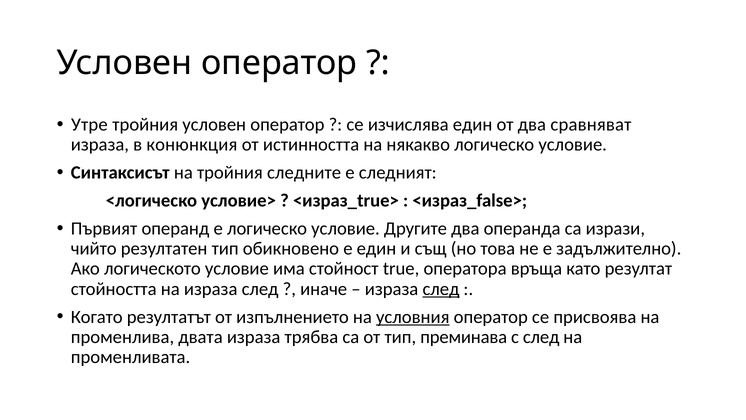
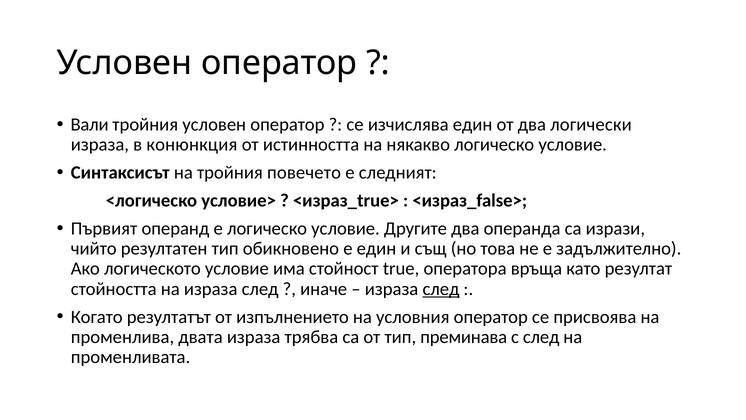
Утре: Утре -> Вали (90, 124)
сравняват: сравняват -> логически (591, 124)
следните: следните -> повечето (304, 173)
условния underline: present -> none (413, 317)
